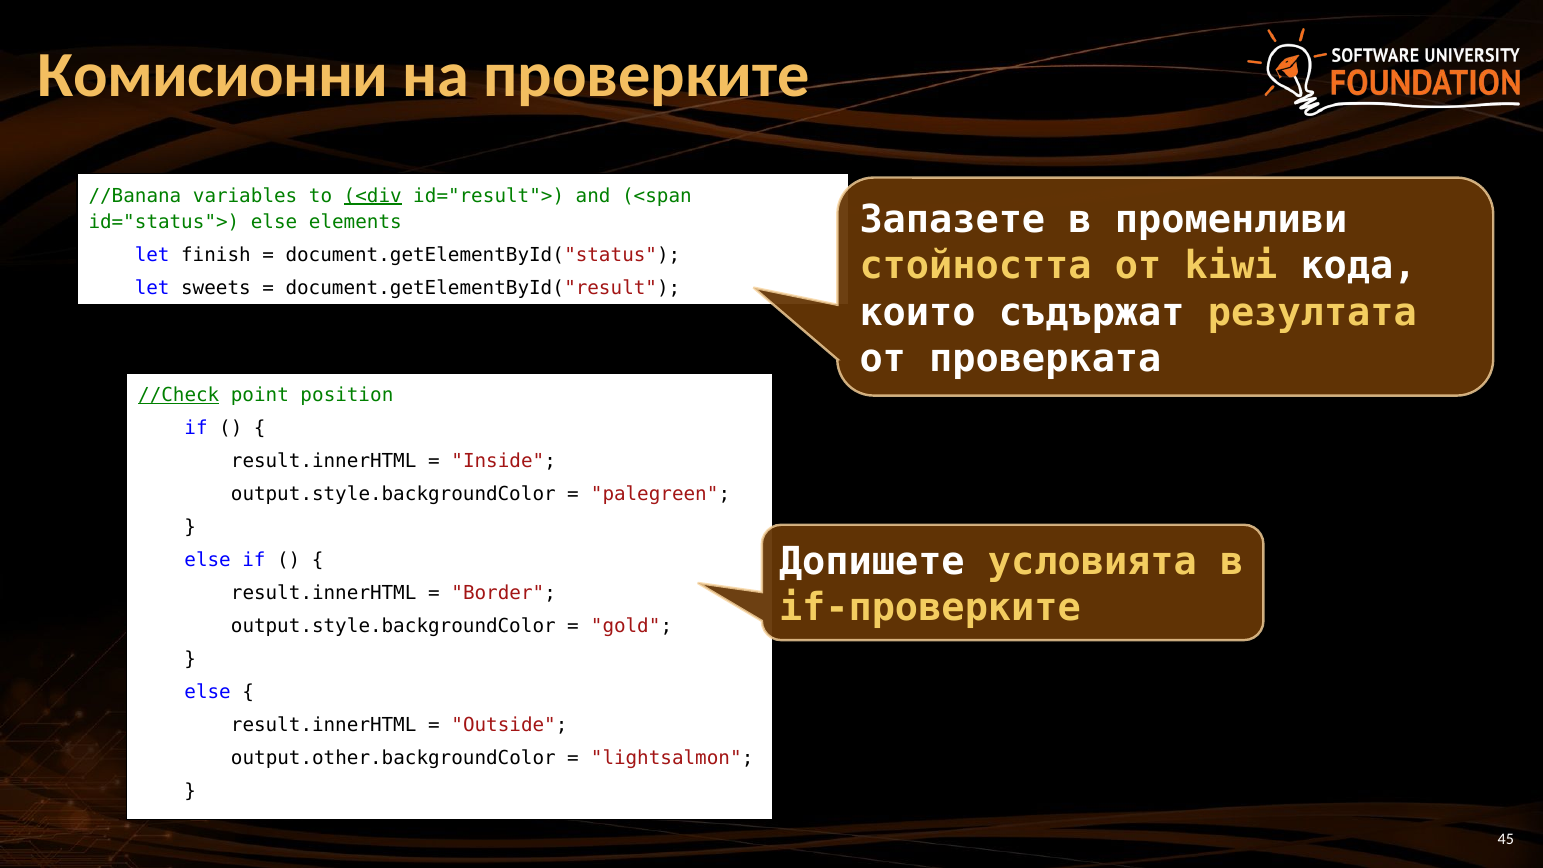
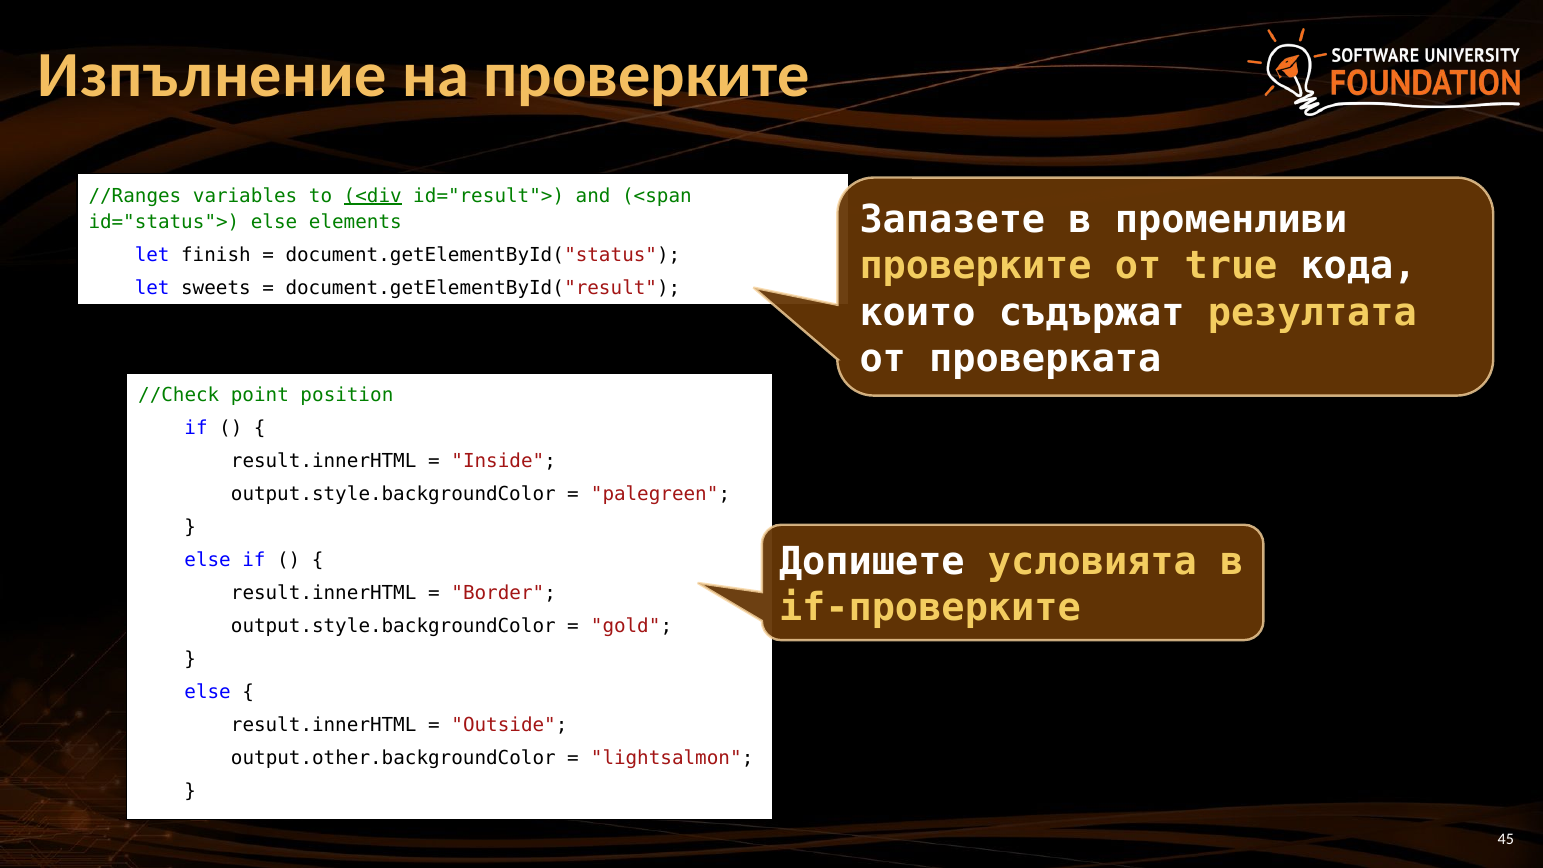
Комисионни: Комисионни -> Изпълнение (212, 75)
//Banana: //Banana -> //Ranges (135, 196)
стойността: стойността -> проверките (976, 266)
kiwi: kiwi -> true (1231, 266)
//Check underline: present -> none (179, 395)
